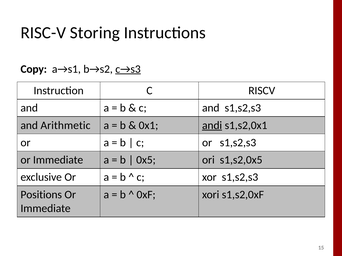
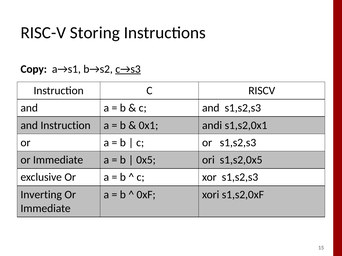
and Arithmetic: Arithmetic -> Instruction (66, 126)
andi underline: present -> none (212, 126)
Positions: Positions -> Inverting (41, 195)
